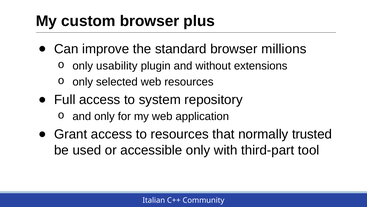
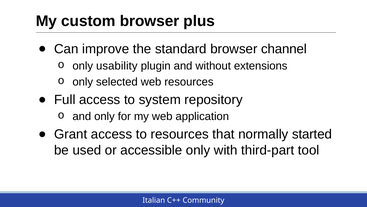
millions: millions -> channel (284, 49)
trusted: trusted -> started (312, 134)
